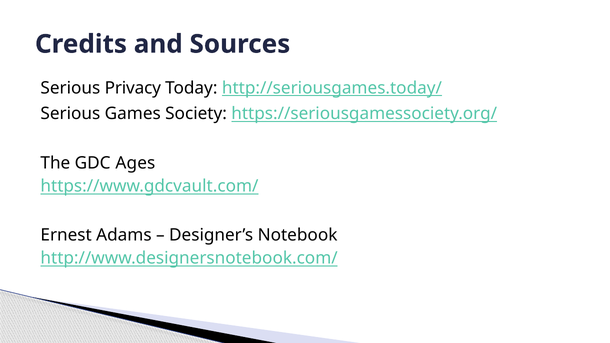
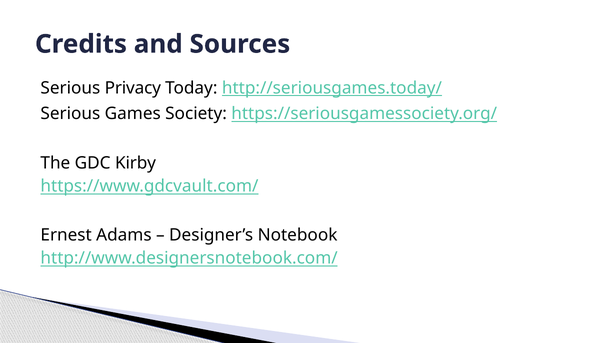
Ages: Ages -> Kirby (136, 163)
